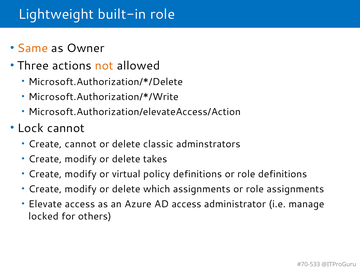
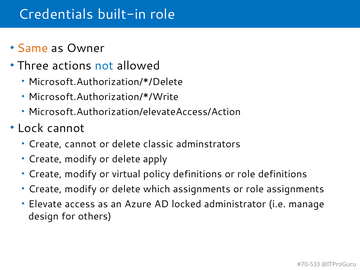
Lightweight: Lightweight -> Credentials (56, 14)
not colour: orange -> blue (104, 66)
takes: takes -> apply (155, 159)
AD access: access -> locked (186, 204)
locked: locked -> design (43, 216)
